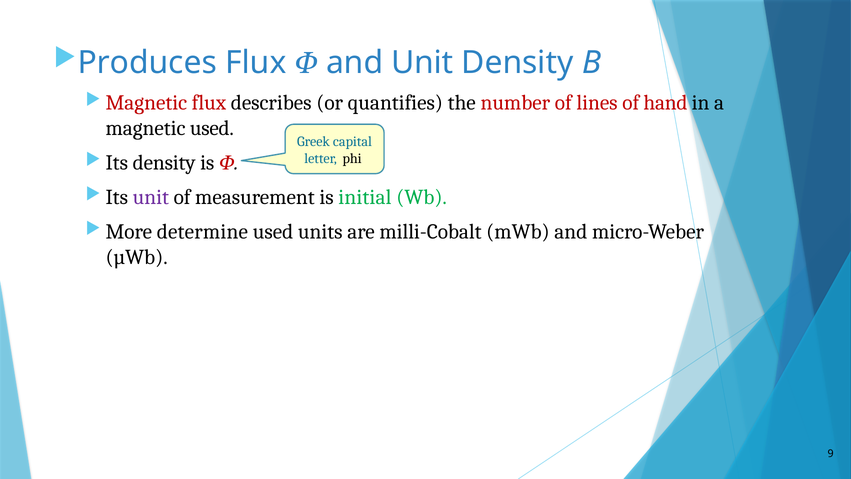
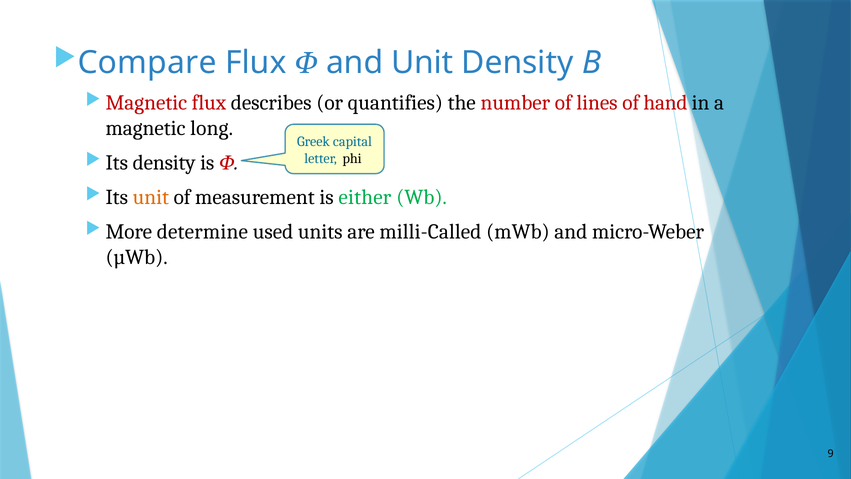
Produces: Produces -> Compare (147, 63)
magnetic used: used -> long (212, 128)
unit colour: purple -> orange (151, 197)
initial: initial -> either (365, 197)
milli-Cobalt: milli-Cobalt -> milli-Called (430, 231)
